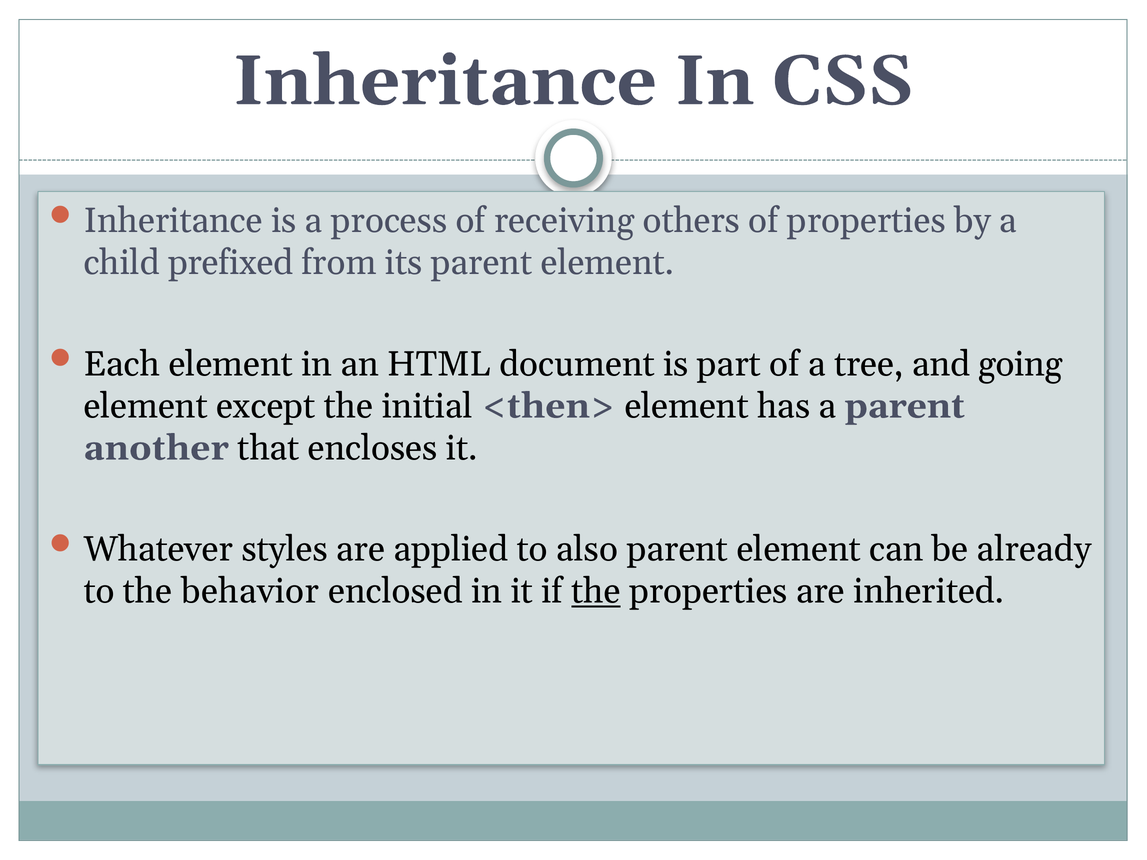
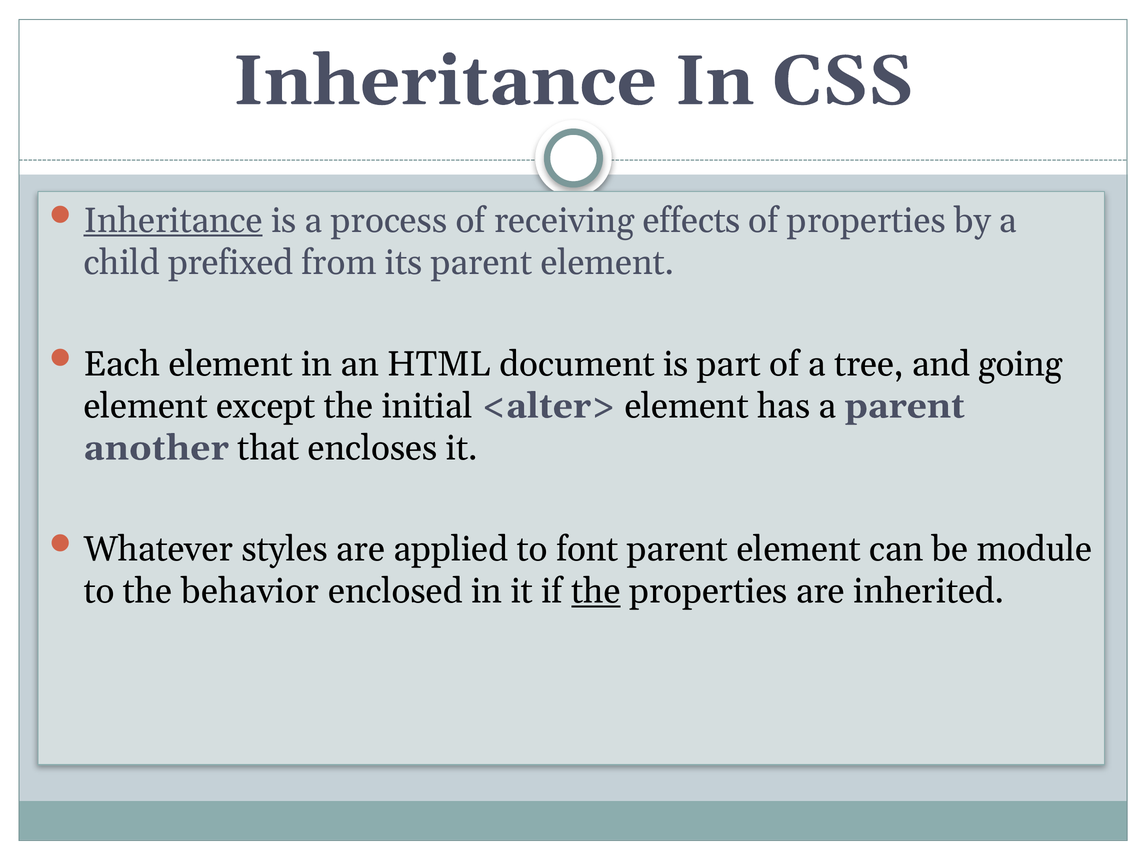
Inheritance underline: none -> present (173, 221)
others: others -> effects (692, 221)
<then>: <then> -> <alter> (549, 406)
also: also -> font (587, 549)
already: already -> module (1034, 549)
